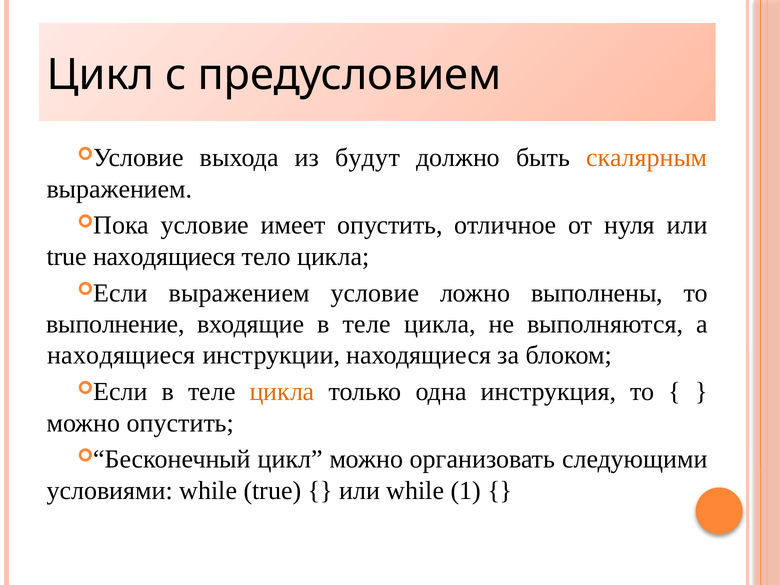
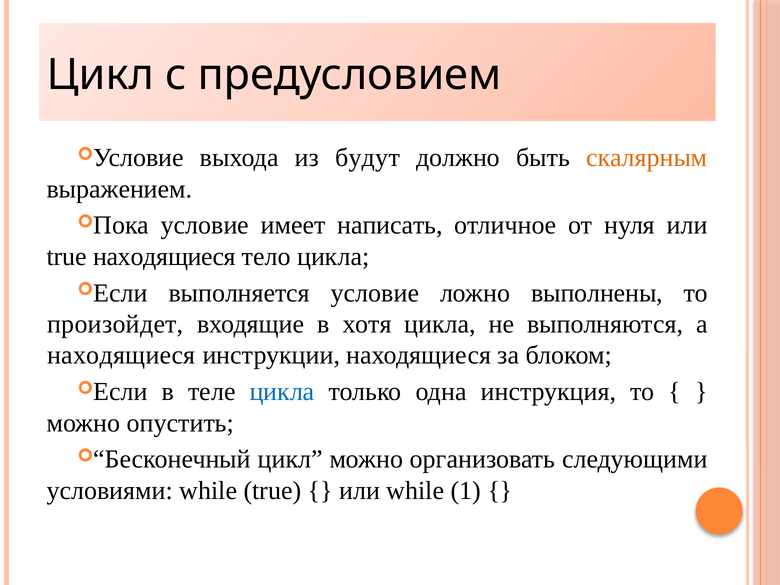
имеет опустить: опустить -> написать (390, 225)
выражением: выражением -> выполняется (239, 293)
выполнение: выполнение -> произойдет (115, 324)
входящие в теле: теле -> хотя (367, 324)
цикла colour: orange -> blue (282, 392)
